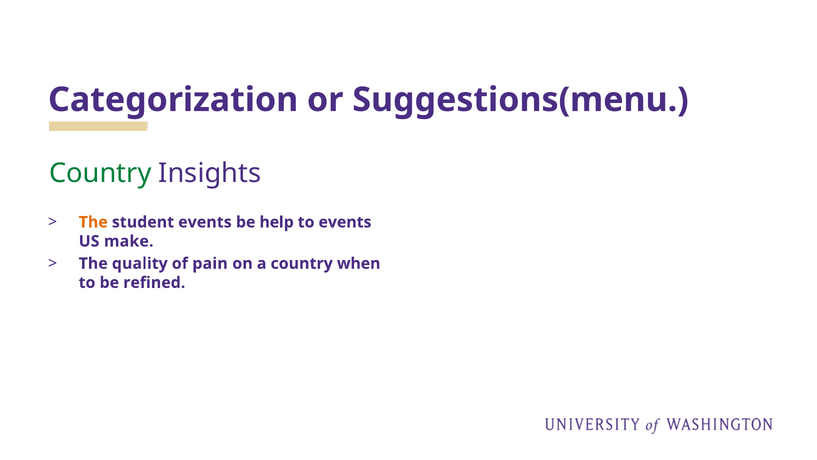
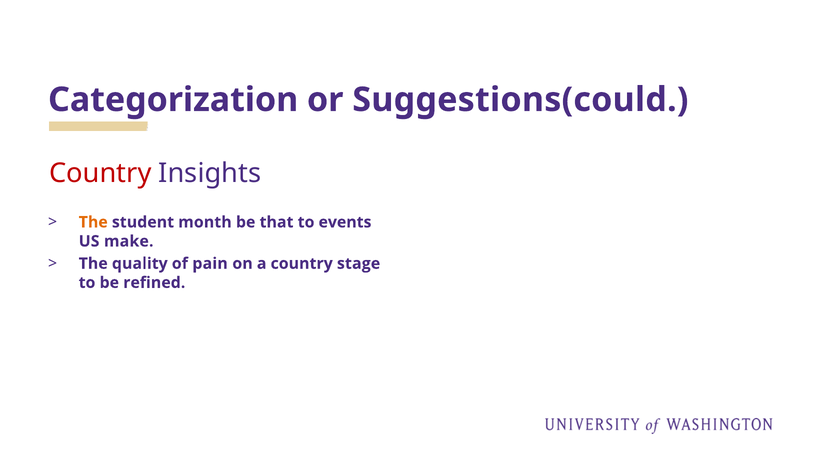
Suggestions(menu: Suggestions(menu -> Suggestions(could (520, 100)
Country colour: green -> red (100, 173)
student events: events -> month (205, 222)
help: help -> that (277, 222)
when: when -> stage (359, 263)
